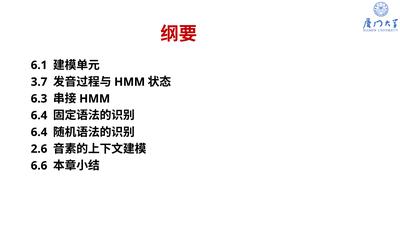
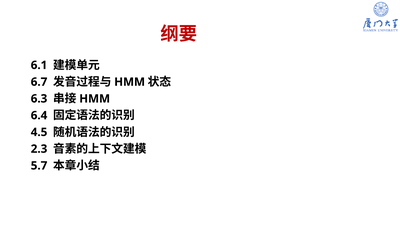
3.7: 3.7 -> 6.7 (39, 82)
6.4: 6.4 -> 4.5 (39, 132)
2.6: 2.6 -> 2.3 (39, 149)
6.6: 6.6 -> 5.7 (39, 166)
